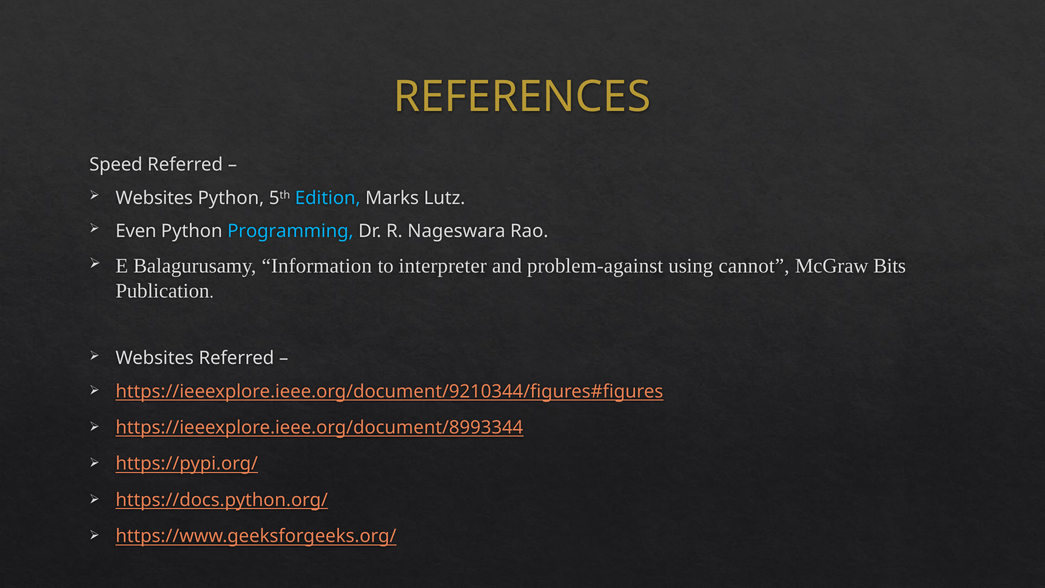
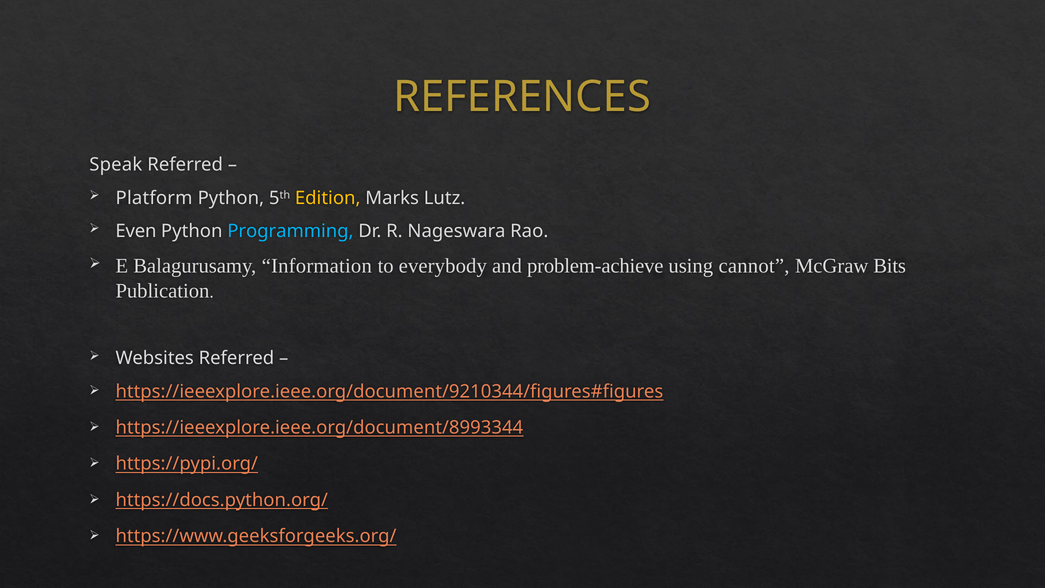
Speed: Speed -> Speak (116, 165)
Websites: Websites -> Platform (154, 198)
Edition colour: light blue -> yellow (328, 198)
interpreter: interpreter -> everybody (443, 266)
problem-against: problem-against -> problem-achieve (595, 266)
